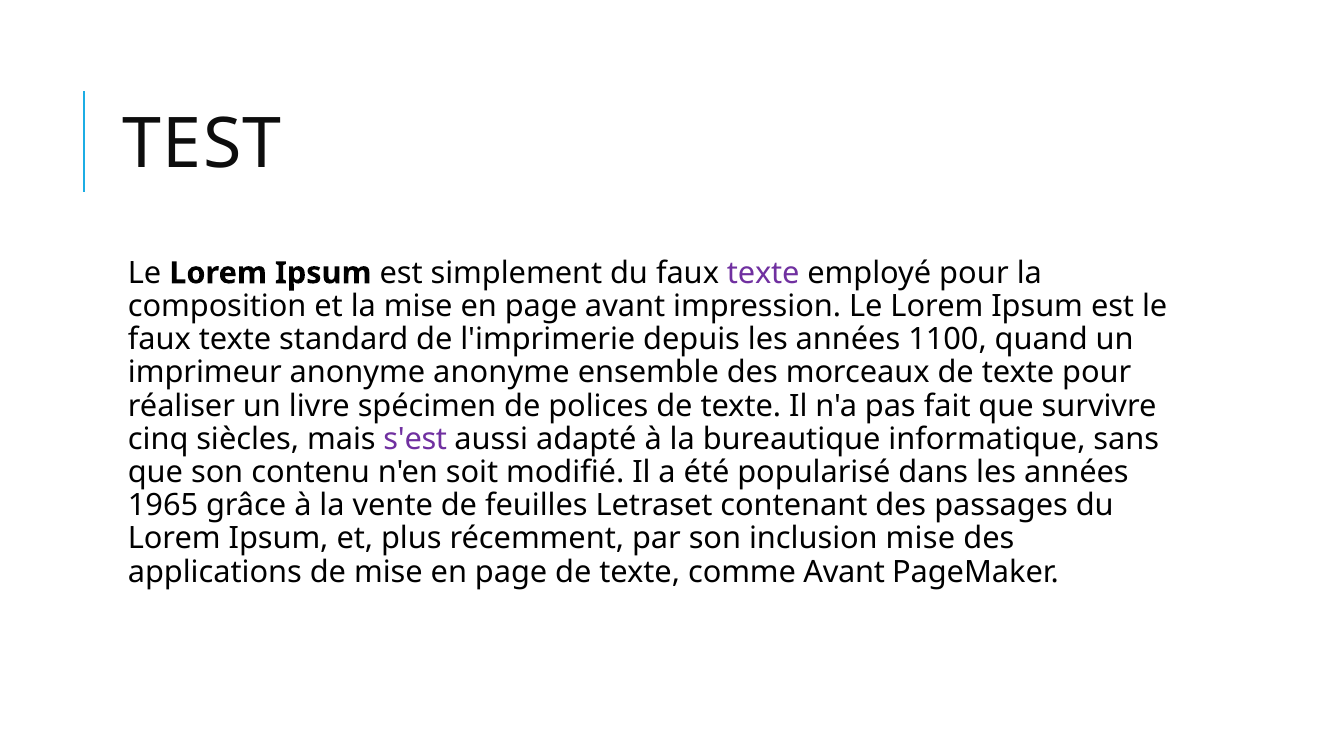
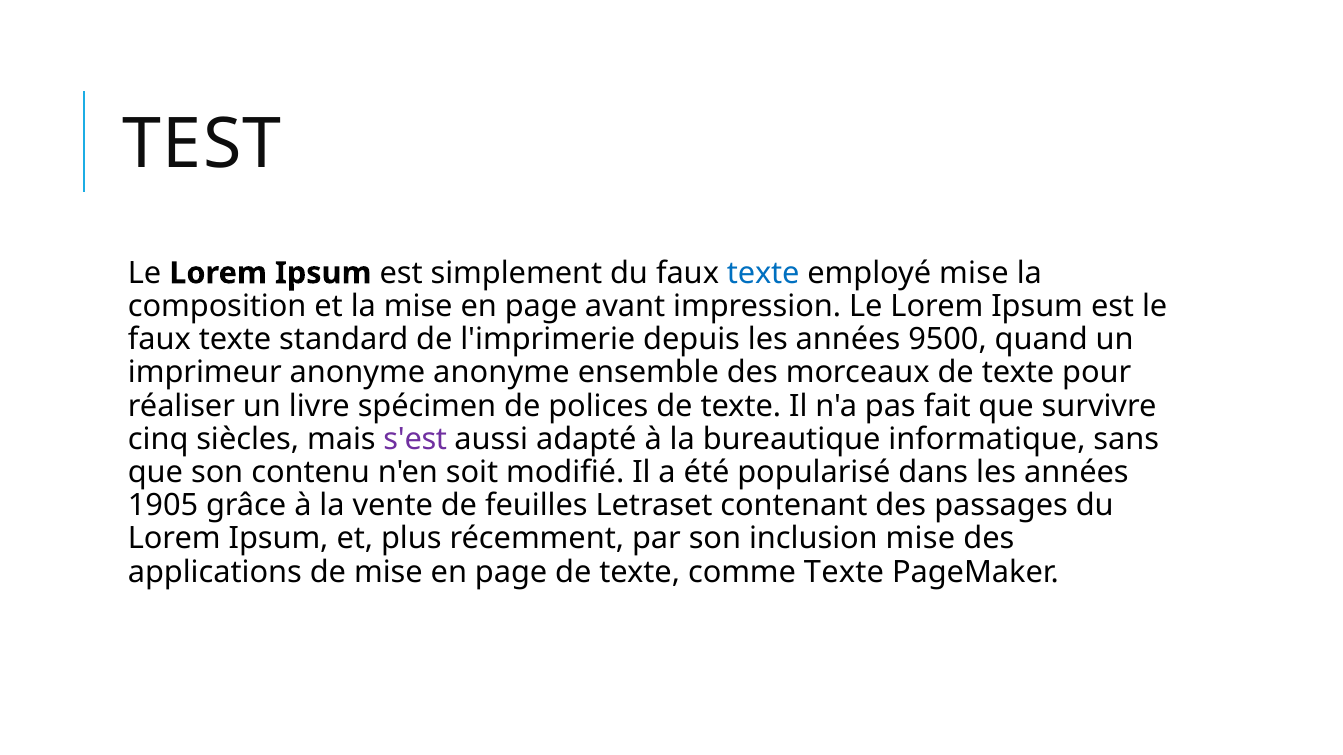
texte colour: purple -> blue (763, 273)
employé pour: pour -> mise (974, 273)
1100: 1100 -> 9500 (948, 340)
1965: 1965 -> 1905 (163, 506)
comme Avant: Avant -> Texte (844, 572)
